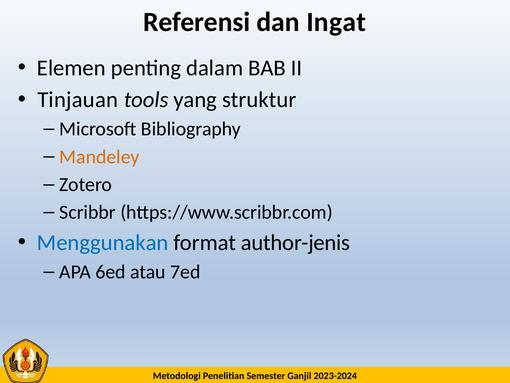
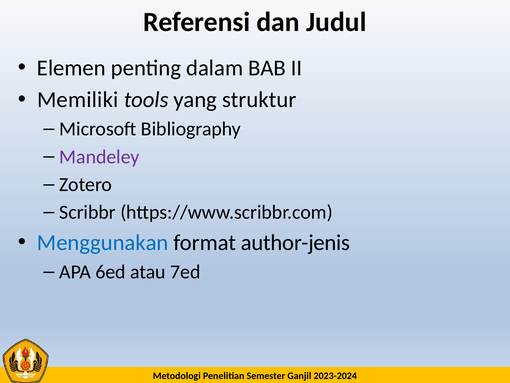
Ingat: Ingat -> Judul (336, 22)
Tinjauan: Tinjauan -> Memiliki (78, 100)
Mandeley colour: orange -> purple (99, 157)
